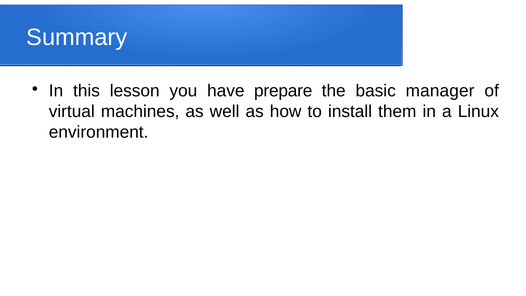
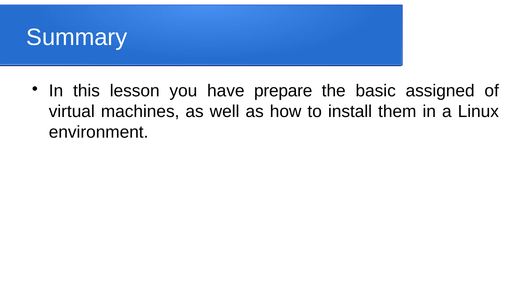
manager: manager -> assigned (440, 91)
